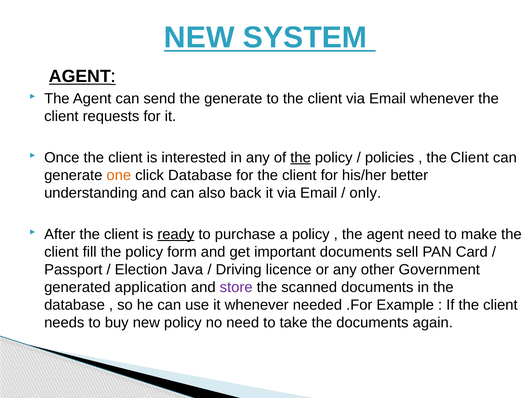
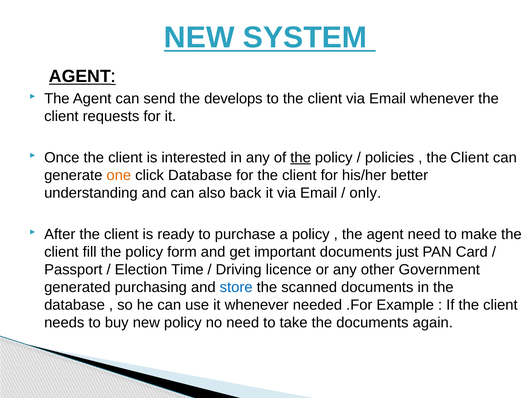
the generate: generate -> develops (233, 99)
ready underline: present -> none (176, 234)
sell: sell -> just (407, 252)
Java: Java -> Time (187, 270)
application: application -> purchasing (151, 287)
store colour: purple -> blue (236, 287)
